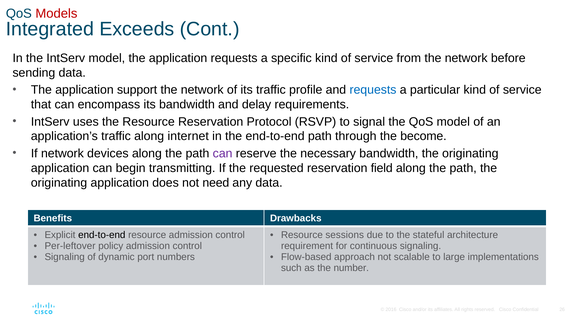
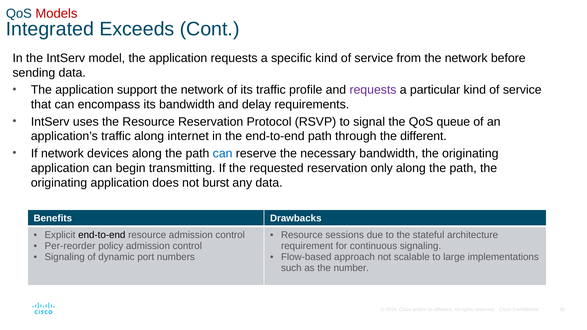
requests colour: blue -> purple (373, 90)
QoS model: model -> queue (453, 122)
become: become -> different (423, 136)
can colour: purple -> blue (223, 154)
field: field -> only (382, 168)
need: need -> burst (216, 183)
Per-leftover: Per-leftover -> Per-reorder (70, 246)
